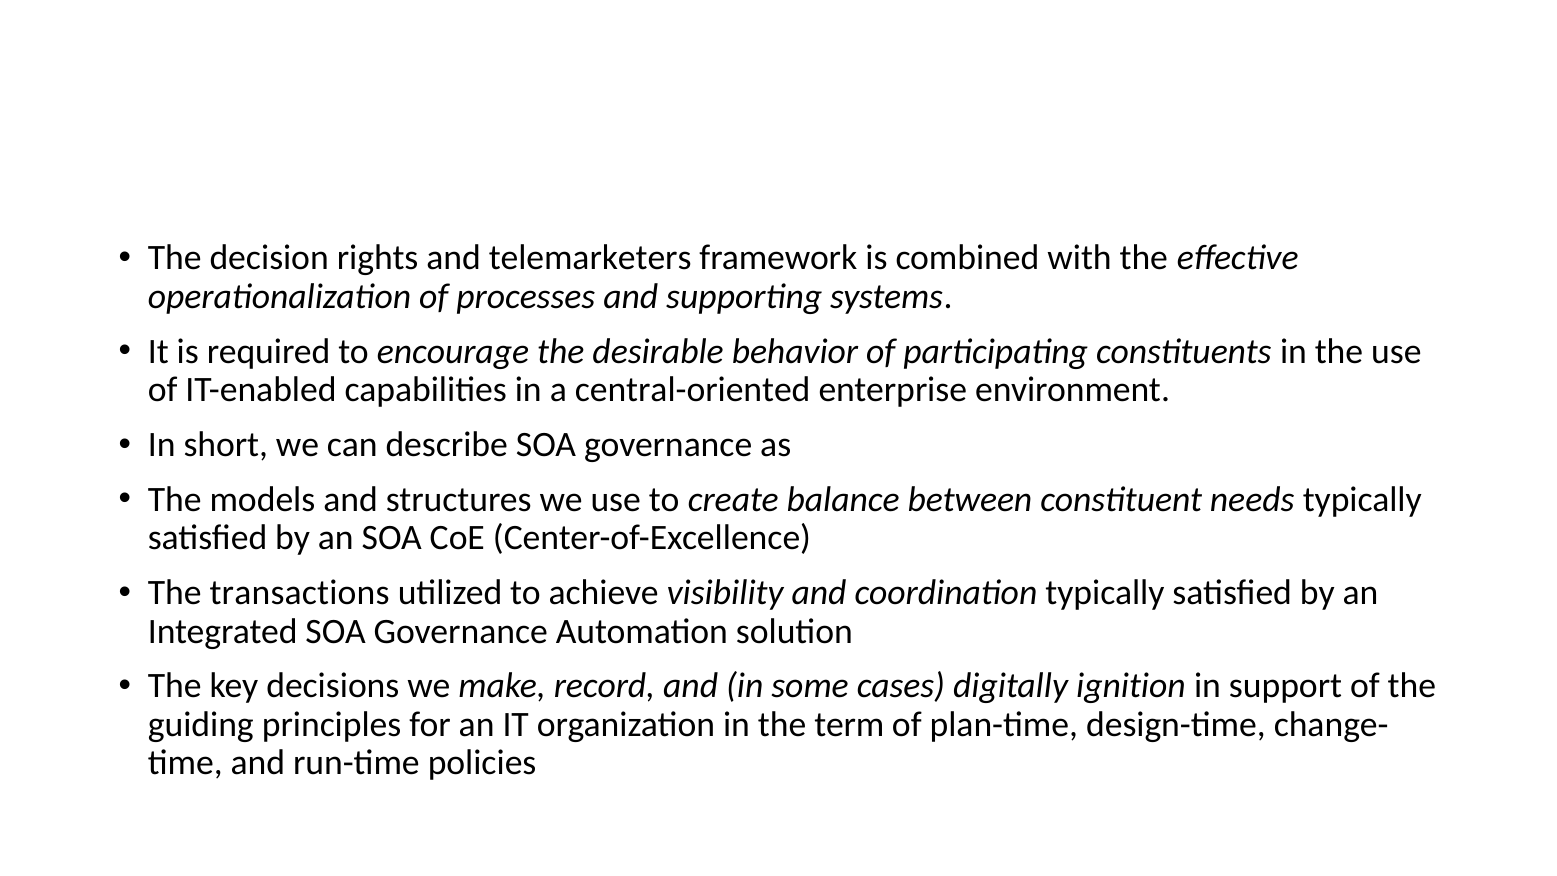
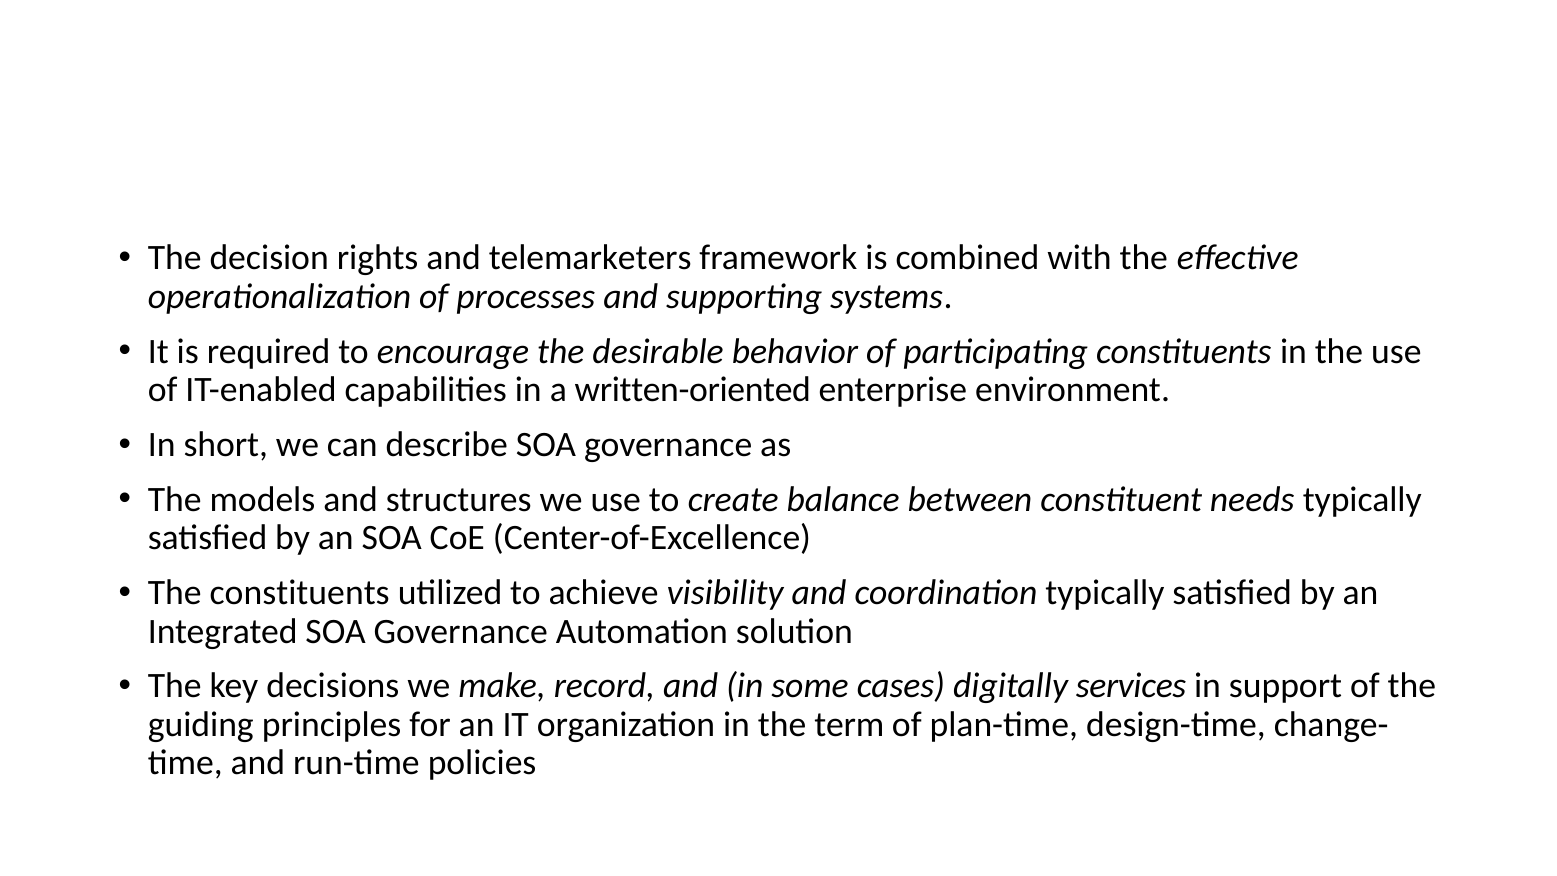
central-oriented: central-oriented -> written-oriented (693, 390)
The transactions: transactions -> constituents (300, 593)
ignition: ignition -> services (1131, 686)
